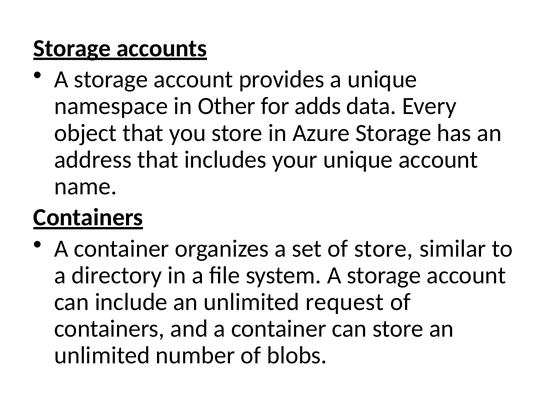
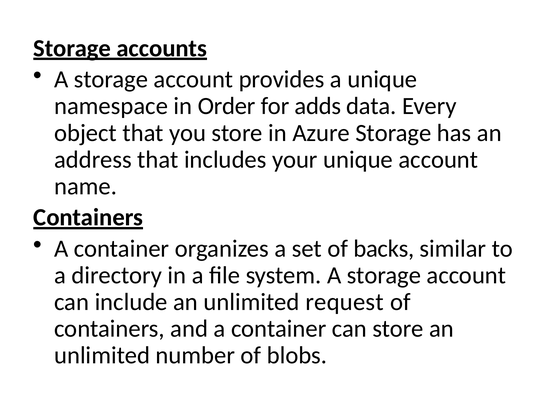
Other: Other -> Order (227, 106)
of store: store -> backs (384, 248)
